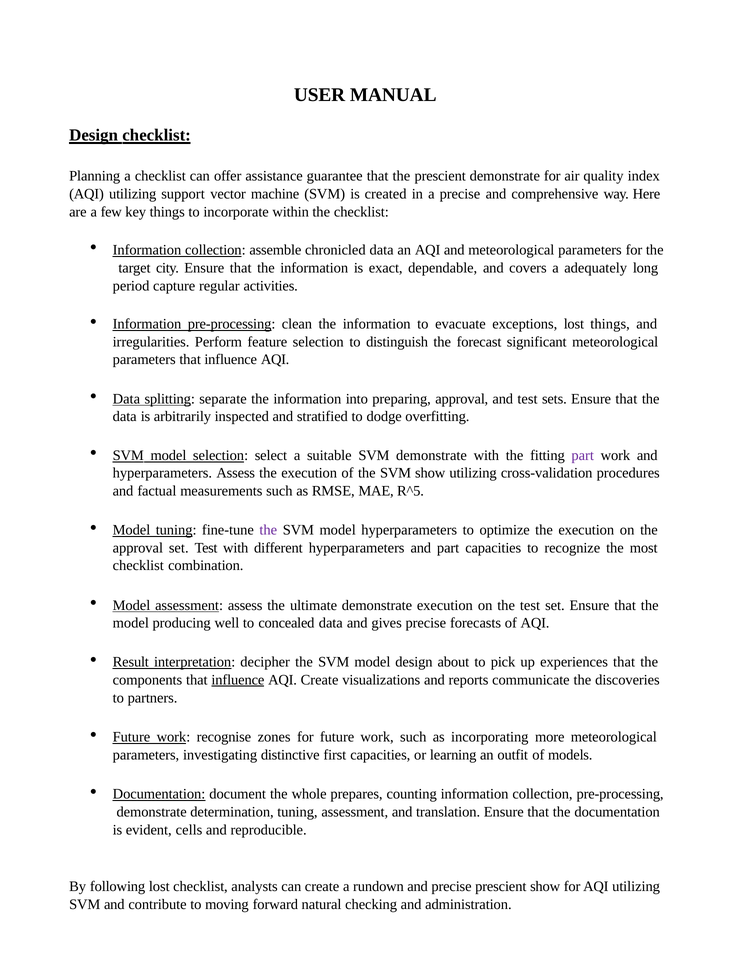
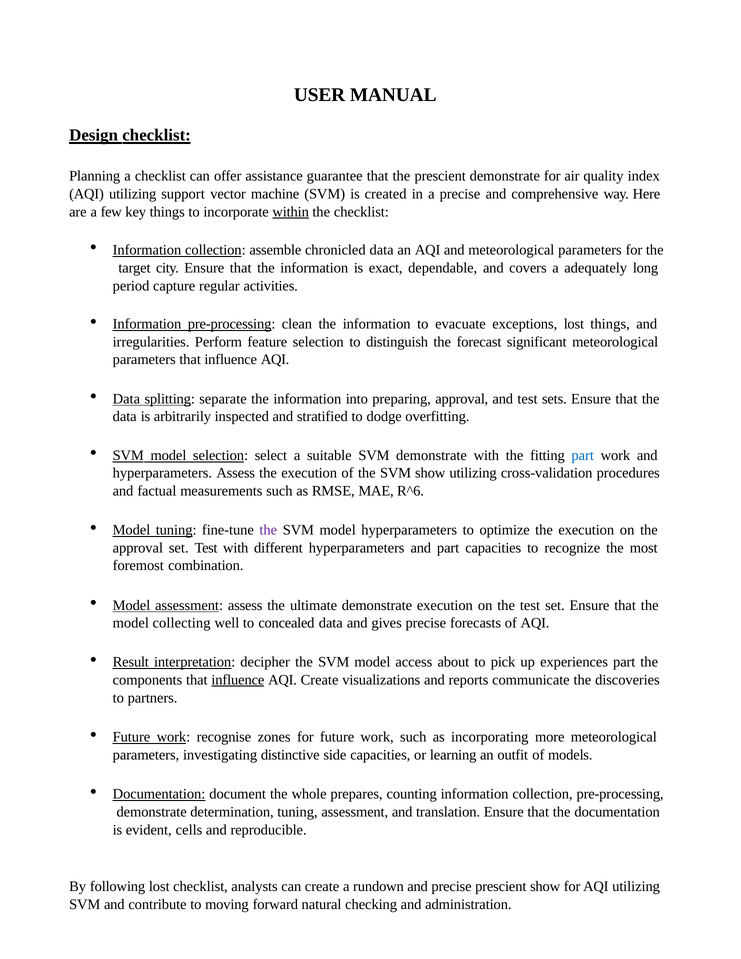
within underline: none -> present (291, 212)
part colour: purple -> blue (583, 455)
R^5: R^5 -> R^6 (410, 491)
checklist: checklist -> foremost (138, 566)
producing: producing -> collecting (182, 623)
model design: design -> access (414, 662)
experiences that: that -> part (624, 662)
first: first -> side (335, 755)
